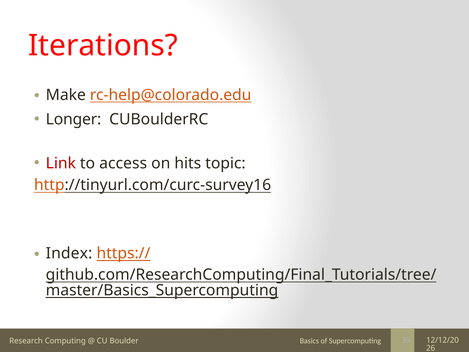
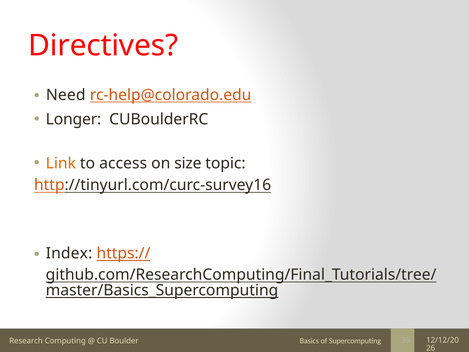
Iterations: Iterations -> Directives (103, 45)
Make: Make -> Need (66, 95)
Link colour: red -> orange (61, 163)
hits: hits -> size (188, 163)
